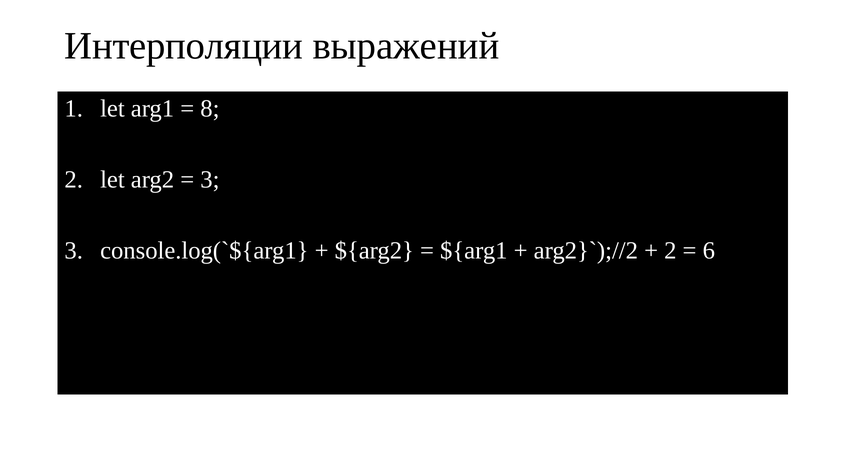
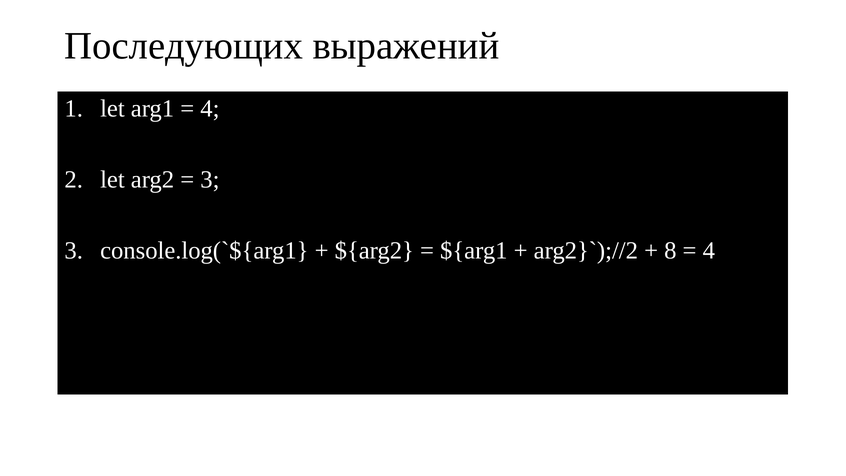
Интерполяции: Интерполяции -> Последующих (184, 46)
8: 8 -> 4 (210, 108)
2: 2 -> 8 (670, 250)
6: 6 -> 4 (709, 250)
